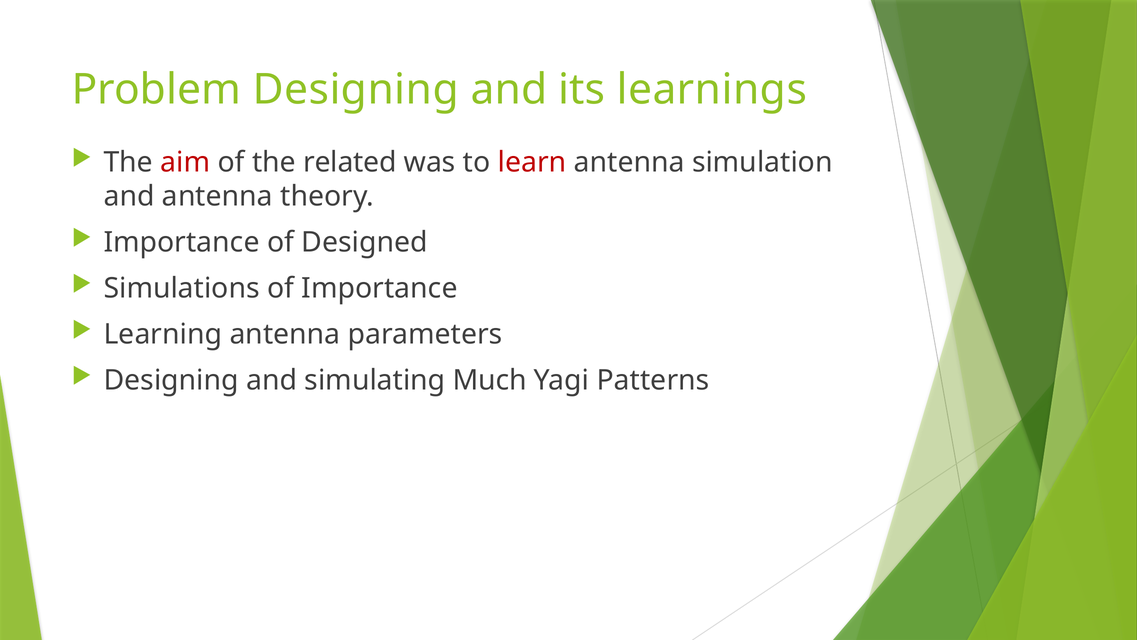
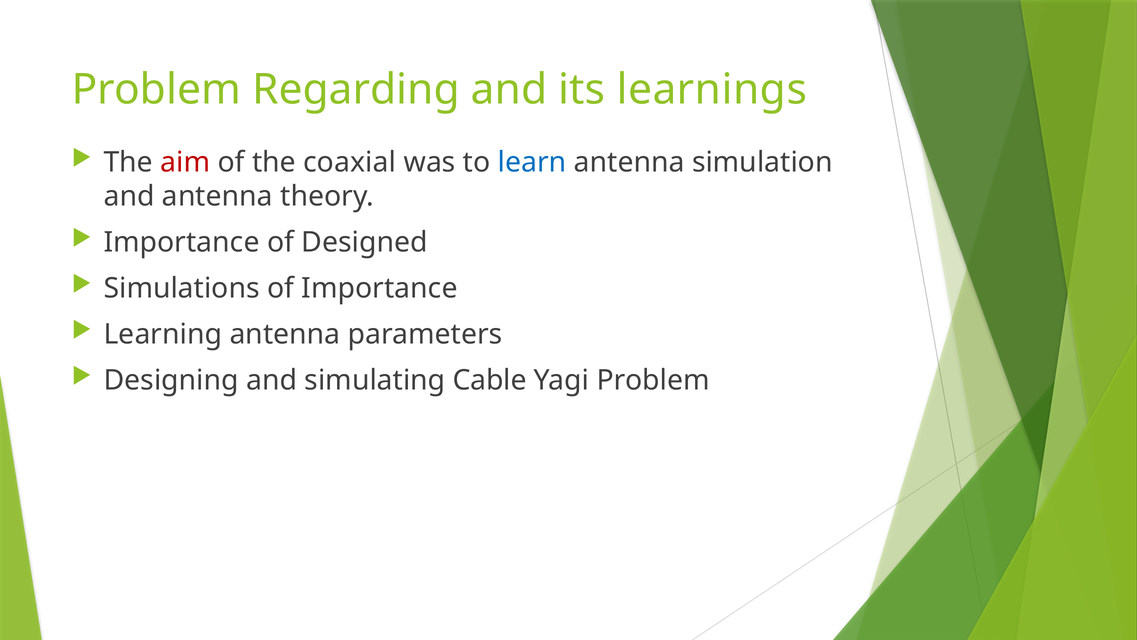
Problem Designing: Designing -> Regarding (356, 90)
related: related -> coaxial (350, 162)
learn colour: red -> blue (532, 162)
Much: Much -> Cable (490, 380)
Yagi Patterns: Patterns -> Problem (653, 380)
